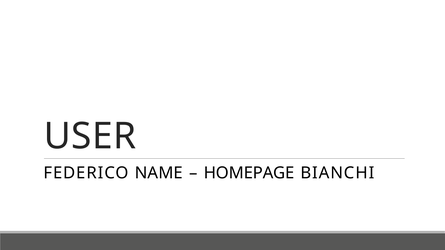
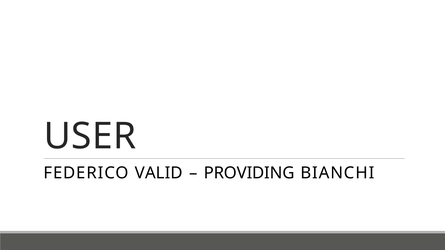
NAME: NAME -> VALID (159, 173)
HOMEPAGE: HOMEPAGE -> PROVIDING (249, 173)
